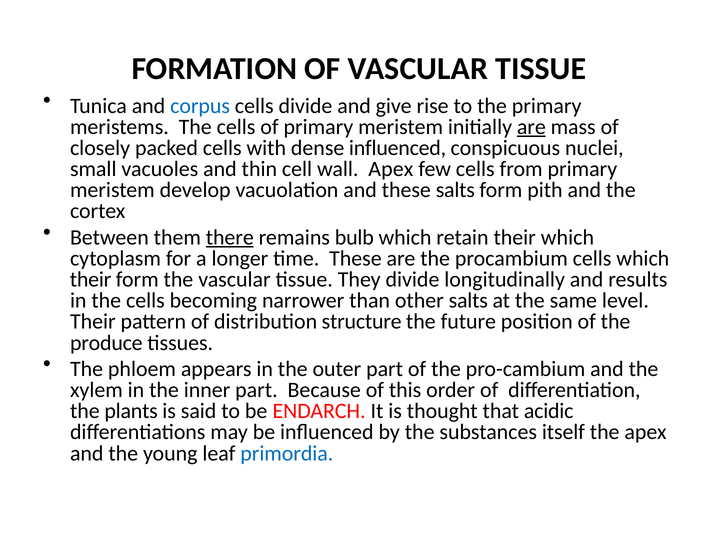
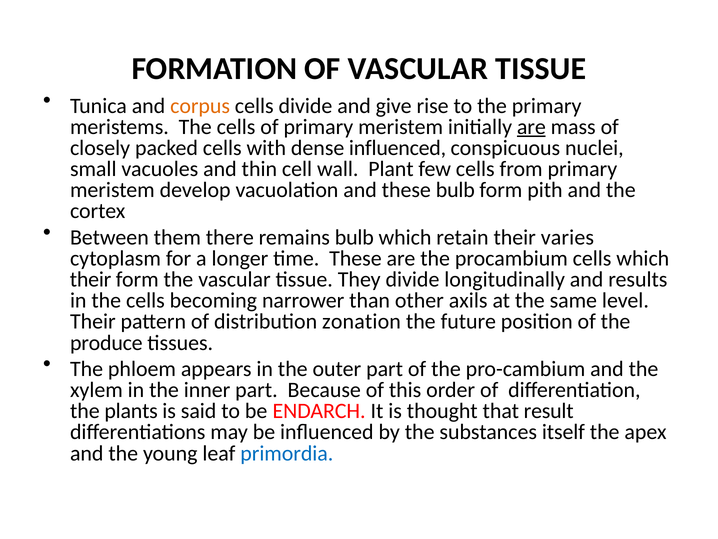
corpus colour: blue -> orange (200, 106)
wall Apex: Apex -> Plant (391, 169)
these salts: salts -> bulb (455, 190)
there underline: present -> none (230, 237)
their which: which -> varies (567, 237)
other salts: salts -> axils (468, 300)
structure: structure -> zonation (361, 321)
acidic: acidic -> result (549, 411)
